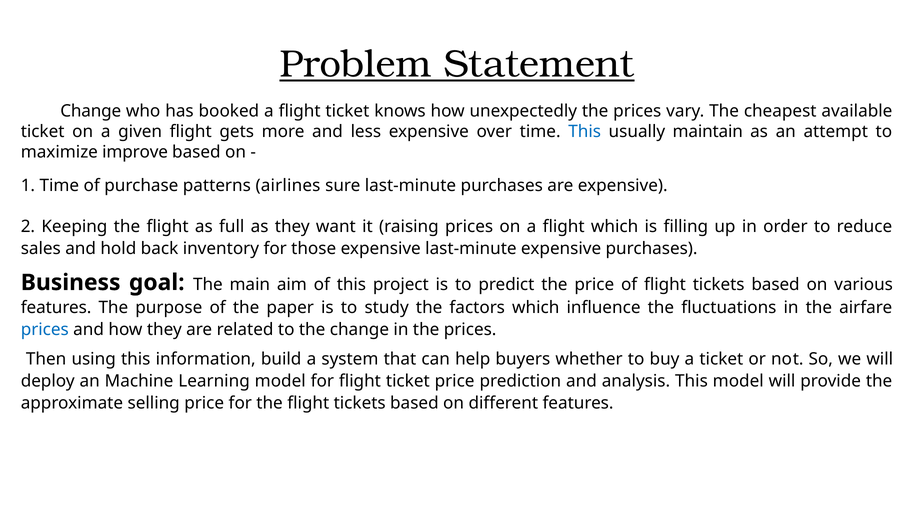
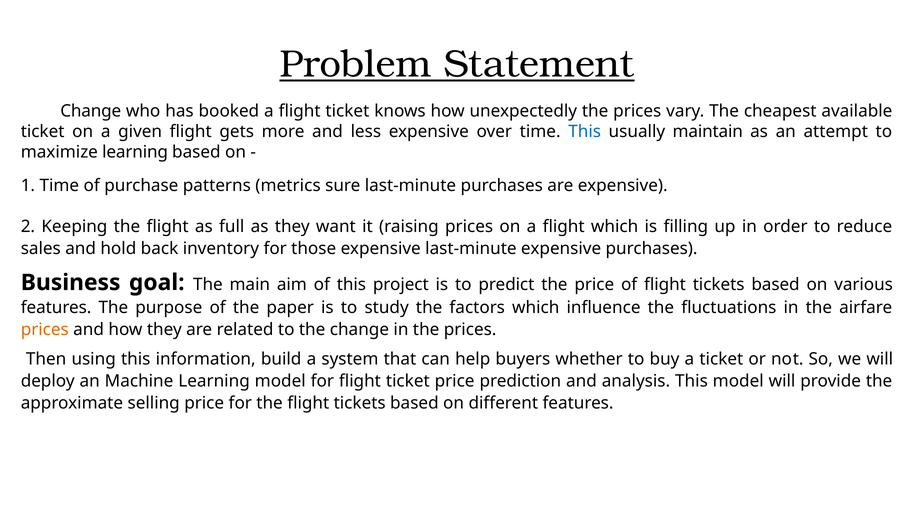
maximize improve: improve -> learning (135, 152)
airlines: airlines -> metrics (288, 186)
prices colour: blue -> orange (45, 330)
